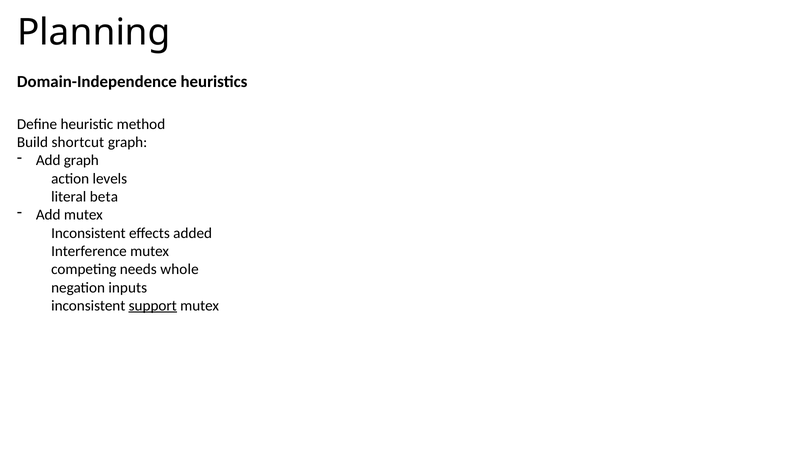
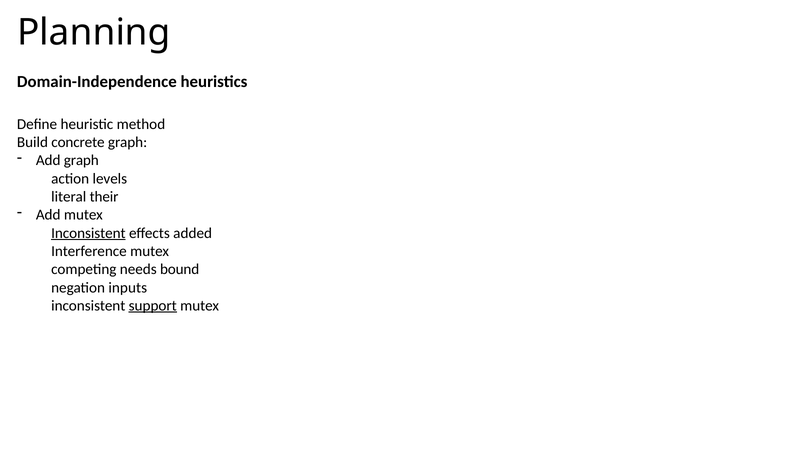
shortcut: shortcut -> concrete (78, 142)
beta: beta -> their (104, 197)
Inconsistent underline: none -> present (88, 233)
whole: whole -> bound (180, 270)
